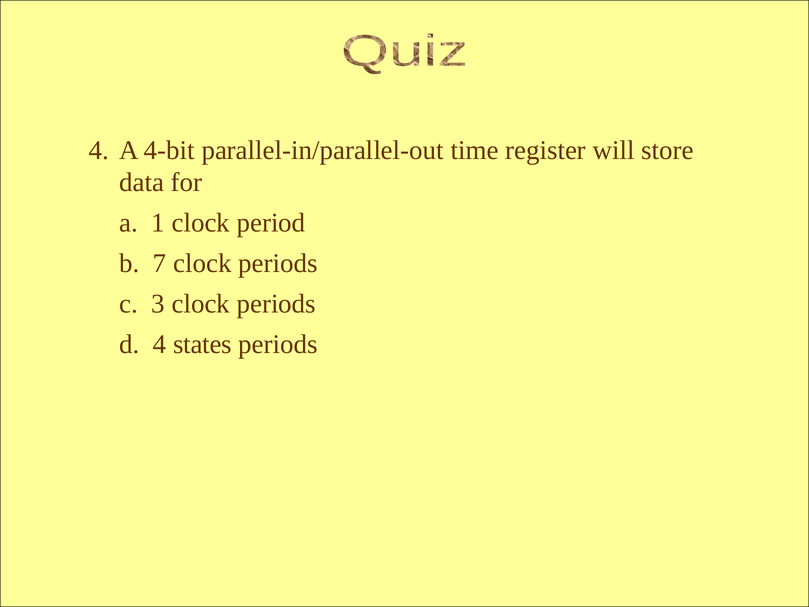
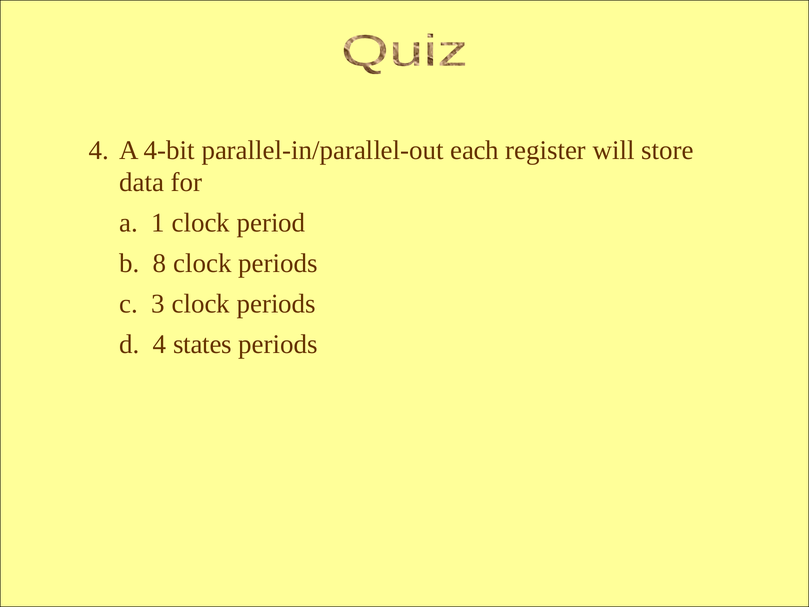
time: time -> each (475, 150)
7: 7 -> 8 (160, 263)
